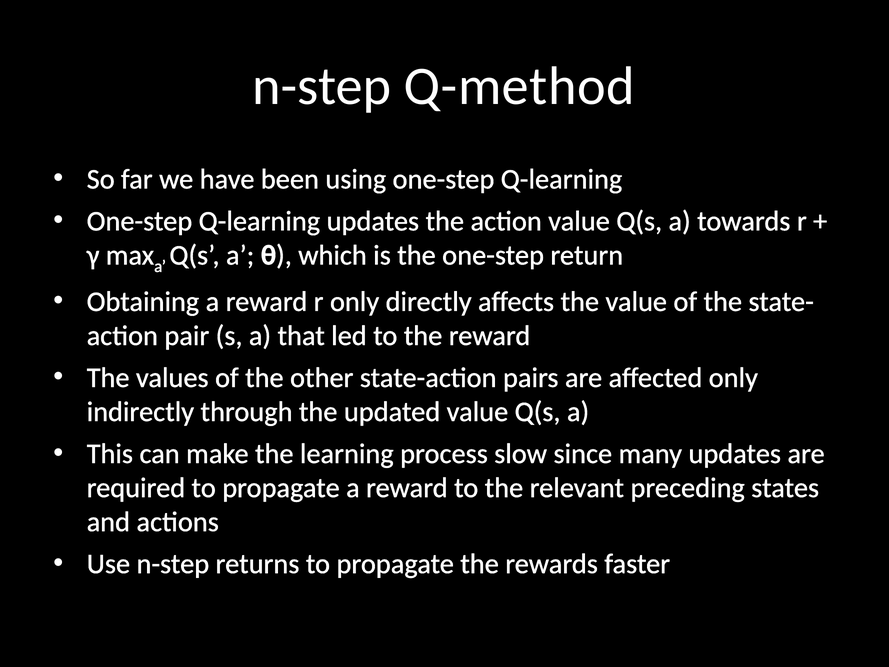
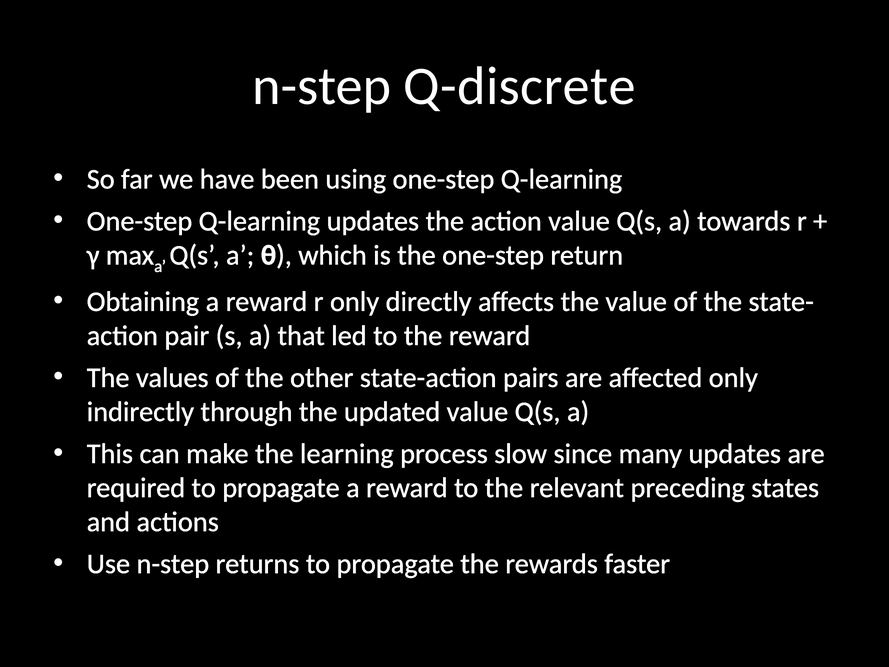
Q-method: Q-method -> Q-discrete (519, 86)
